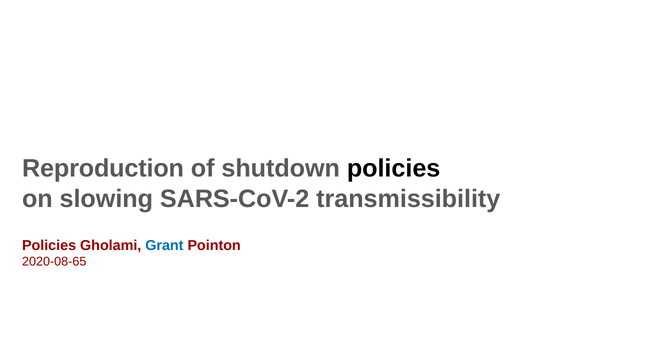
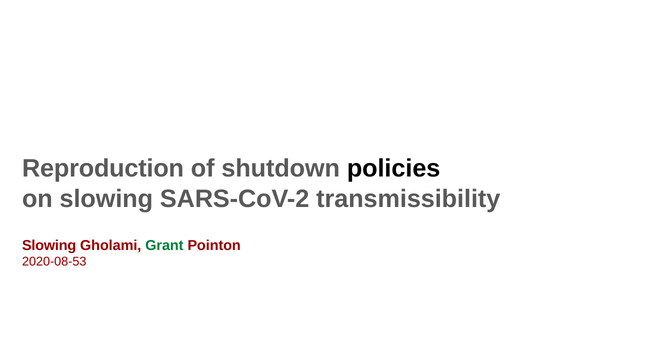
Policies: Policies -> Slowing (49, 245)
Grant colour: blue -> green (164, 245)
2020-08-65: 2020-08-65 -> 2020-08-53 (54, 261)
